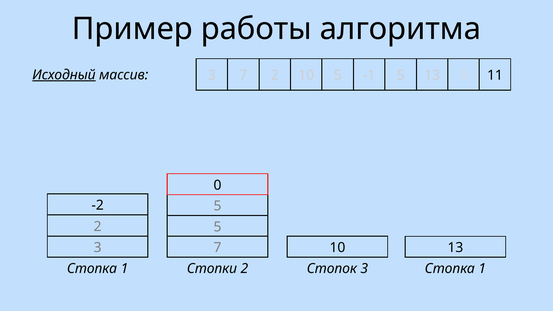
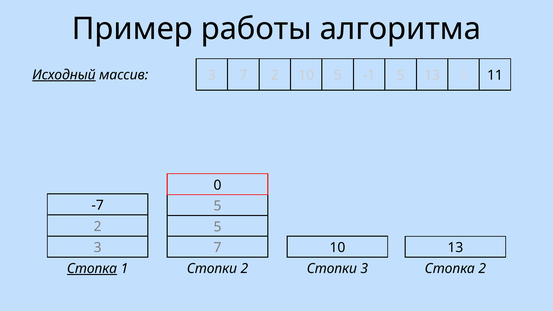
-2: -2 -> -7 (98, 205)
Стопка underline: none -> present (92, 269)
Стопок: Стопок -> Стопки (332, 269)
1: 1 -> 2 (482, 269)
